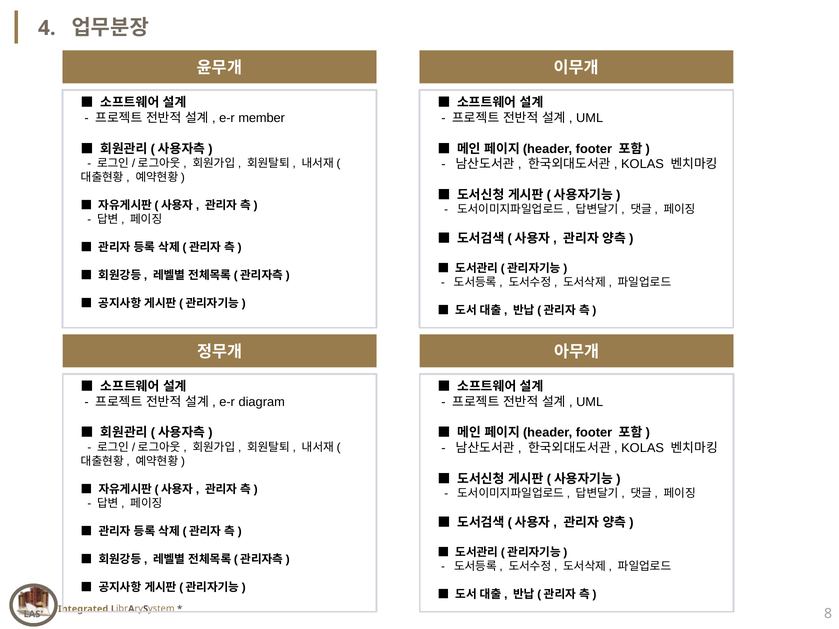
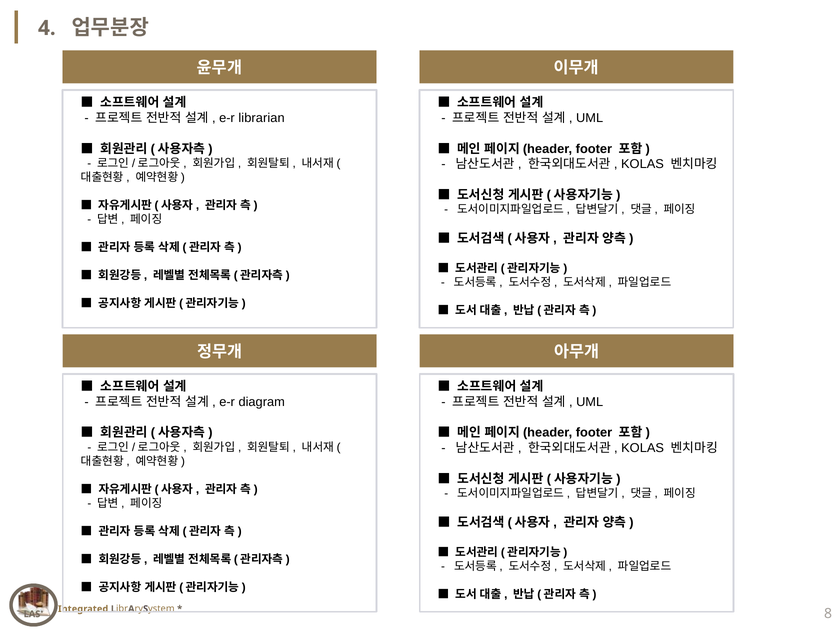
member: member -> librarian (262, 118)
